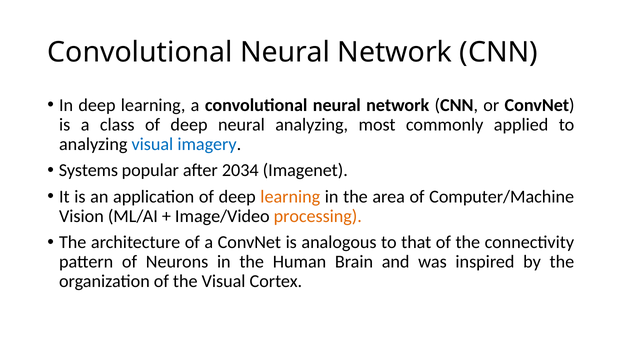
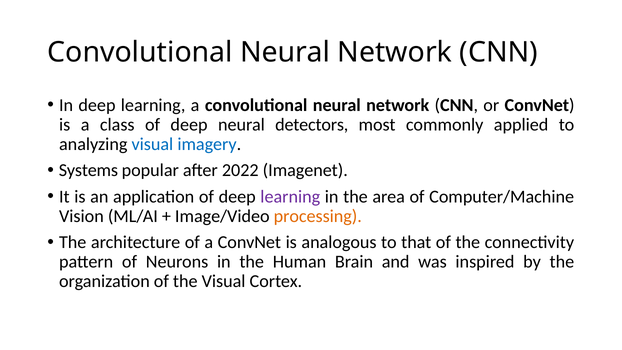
neural analyzing: analyzing -> detectors (312, 125)
2034: 2034 -> 2022 (240, 170)
learning colour: orange -> purple (290, 197)
